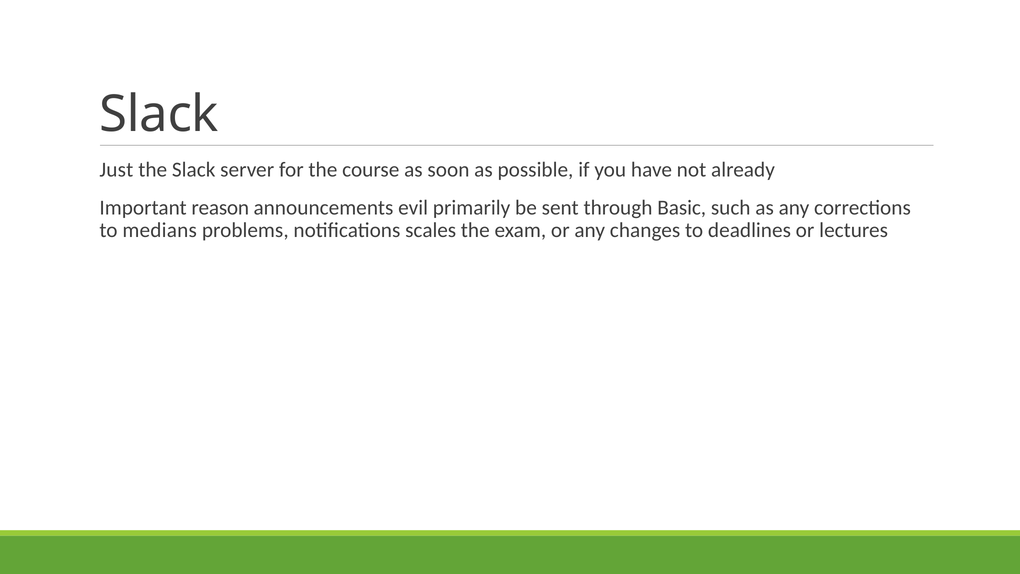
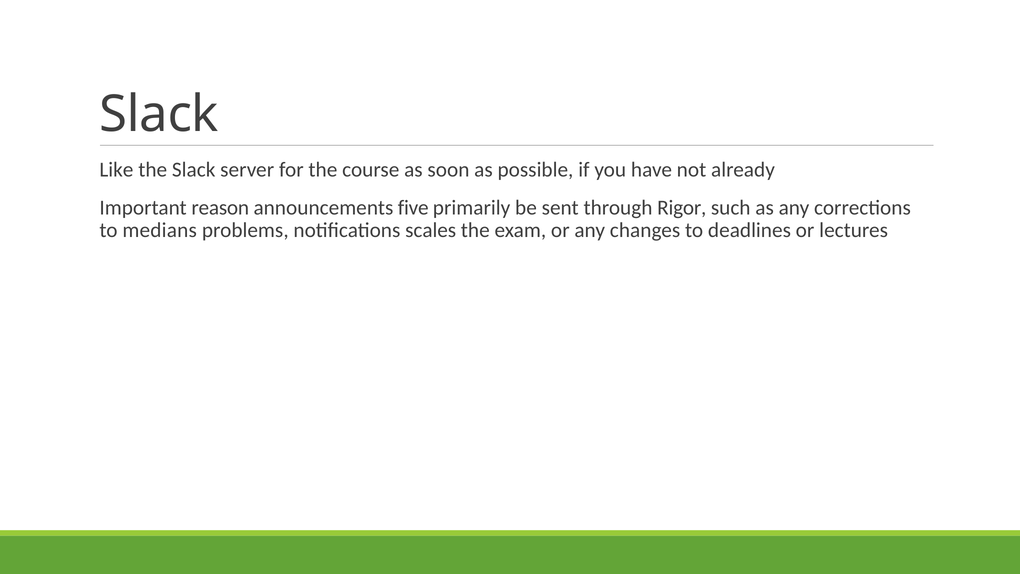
Just: Just -> Like (116, 170)
evil: evil -> five (413, 207)
Basic: Basic -> Rigor (682, 207)
